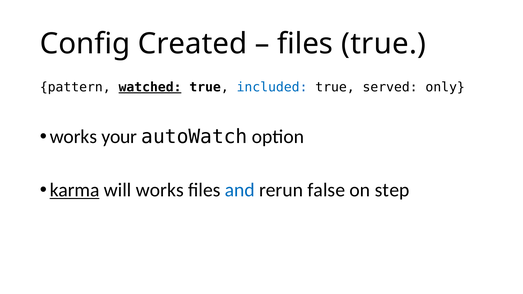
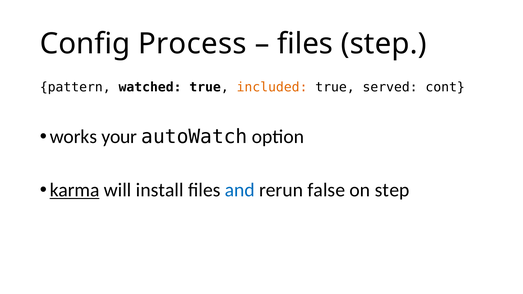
Created: Created -> Process (192, 44)
files true: true -> step (384, 44)
watched underline: present -> none (150, 87)
included colour: blue -> orange (272, 87)
only: only -> cont (445, 87)
will works: works -> install (160, 190)
